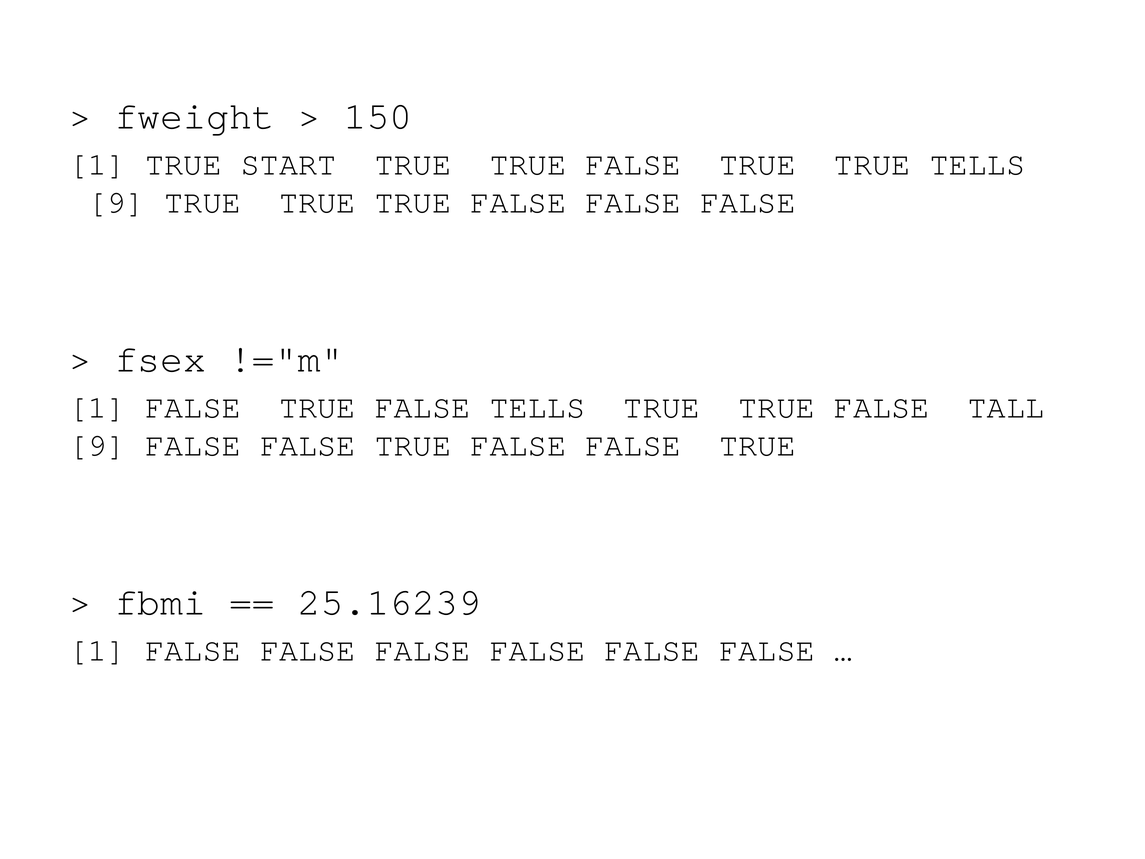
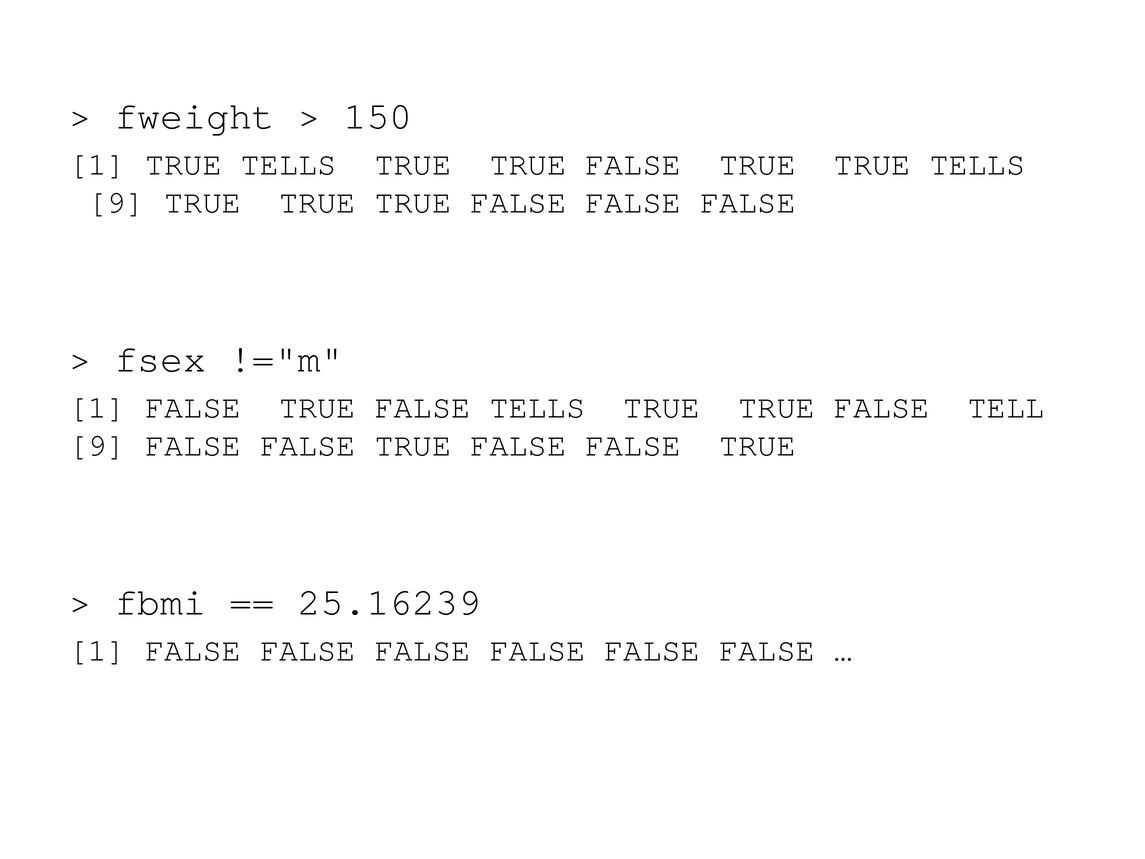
1 TRUE START: START -> TELLS (289, 164)
TALL: TALL -> TELL (1006, 407)
